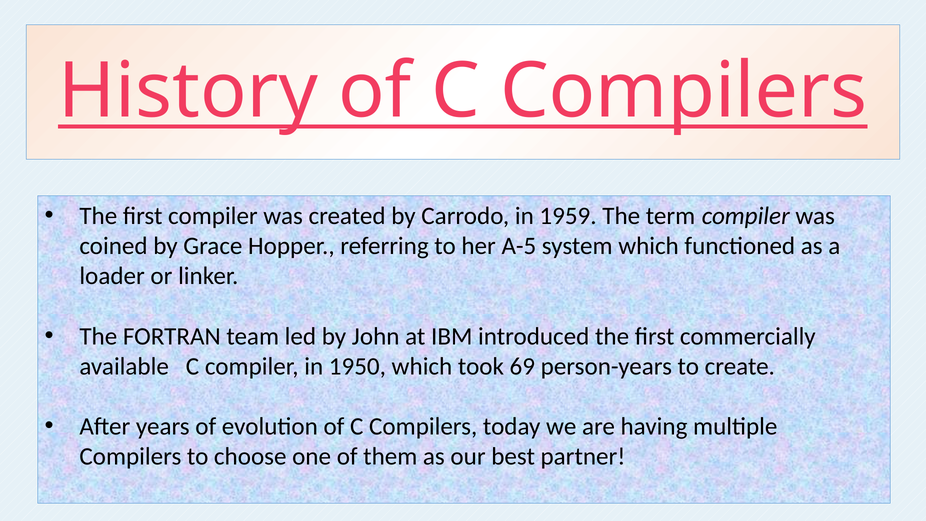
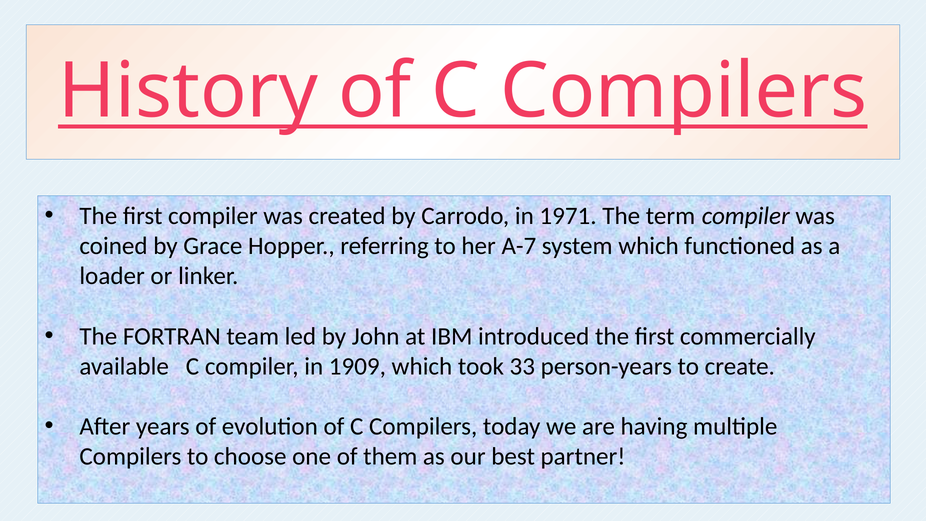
1959: 1959 -> 1971 (568, 216)
A-5: A-5 -> A-7 (519, 246)
1950: 1950 -> 1909 (357, 366)
69: 69 -> 33 (522, 366)
